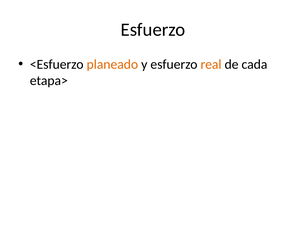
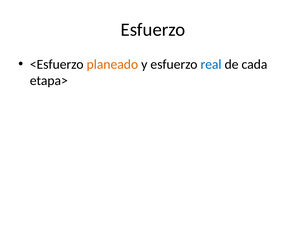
real colour: orange -> blue (211, 64)
